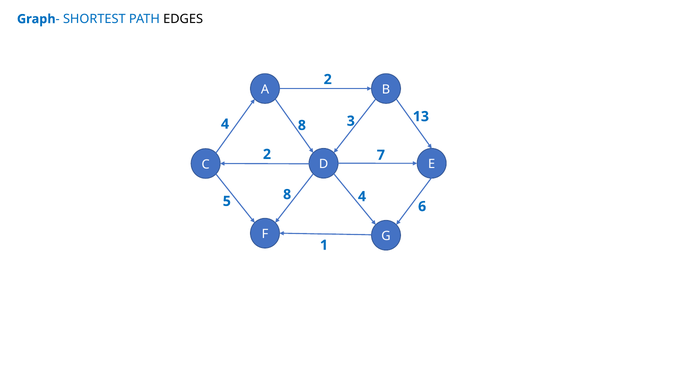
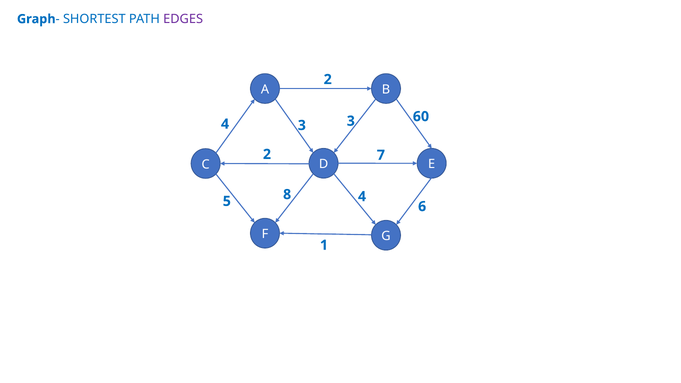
EDGES colour: black -> purple (183, 19)
13: 13 -> 60 (421, 117)
8: 8 -> 3 (302, 125)
